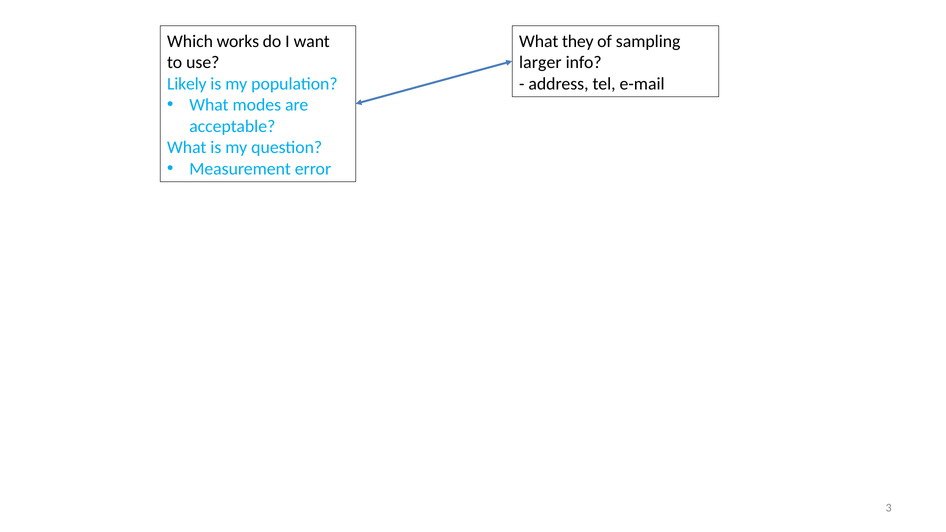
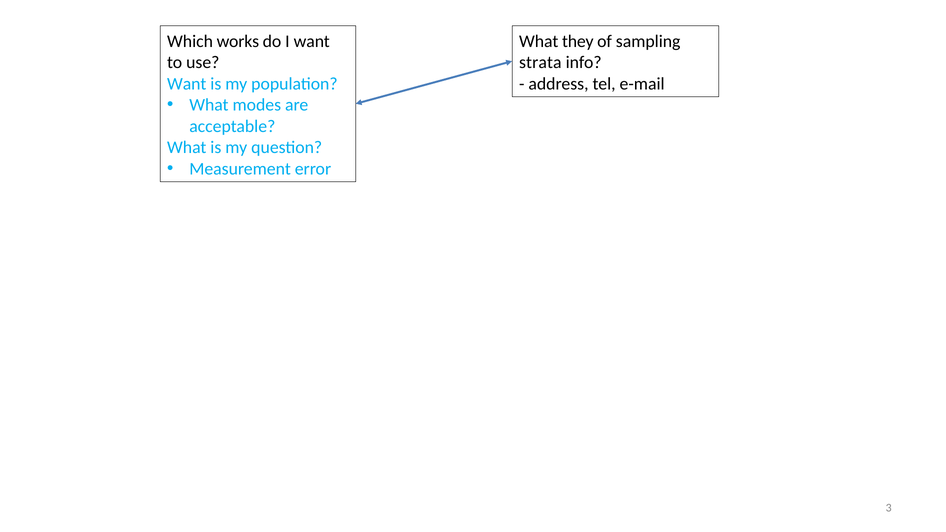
larger: larger -> strata (540, 62)
Likely: Likely -> Want (187, 84)
